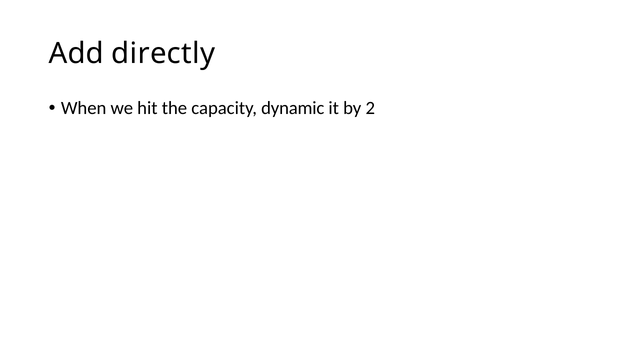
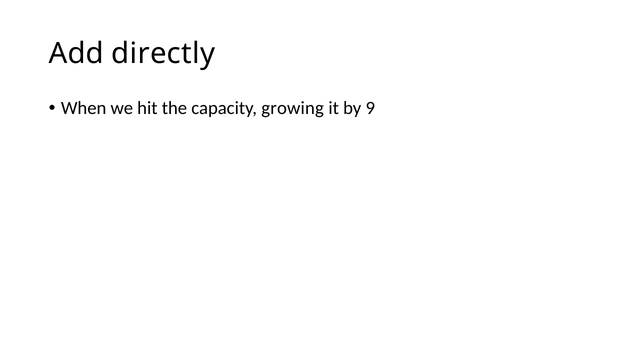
dynamic: dynamic -> growing (293, 108)
2: 2 -> 9 (370, 108)
